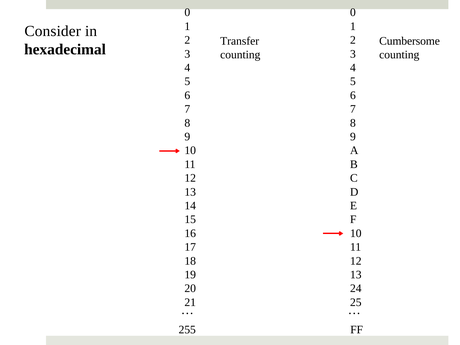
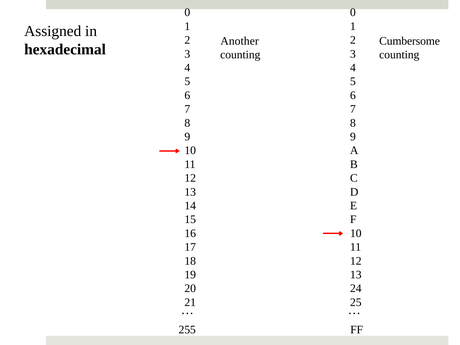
Consider: Consider -> Assigned (53, 31)
Transfer: Transfer -> Another (240, 41)
